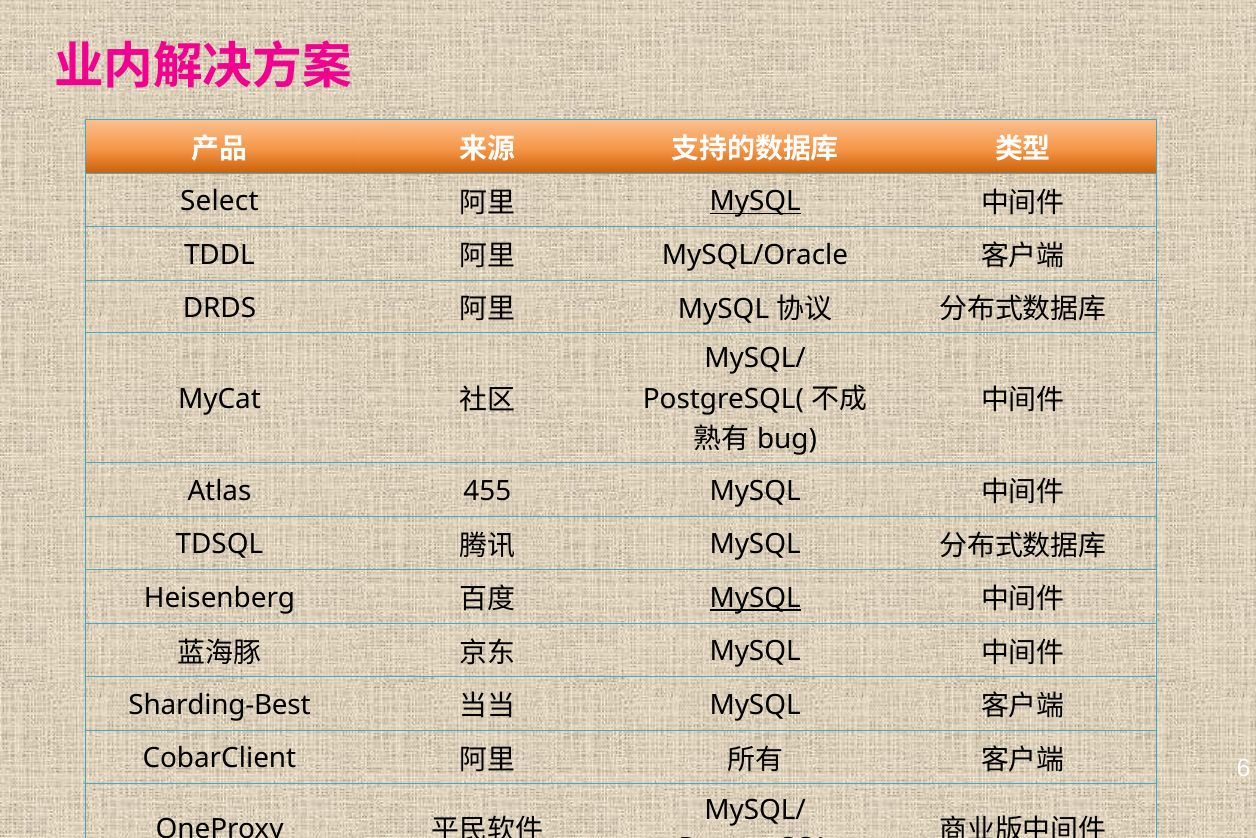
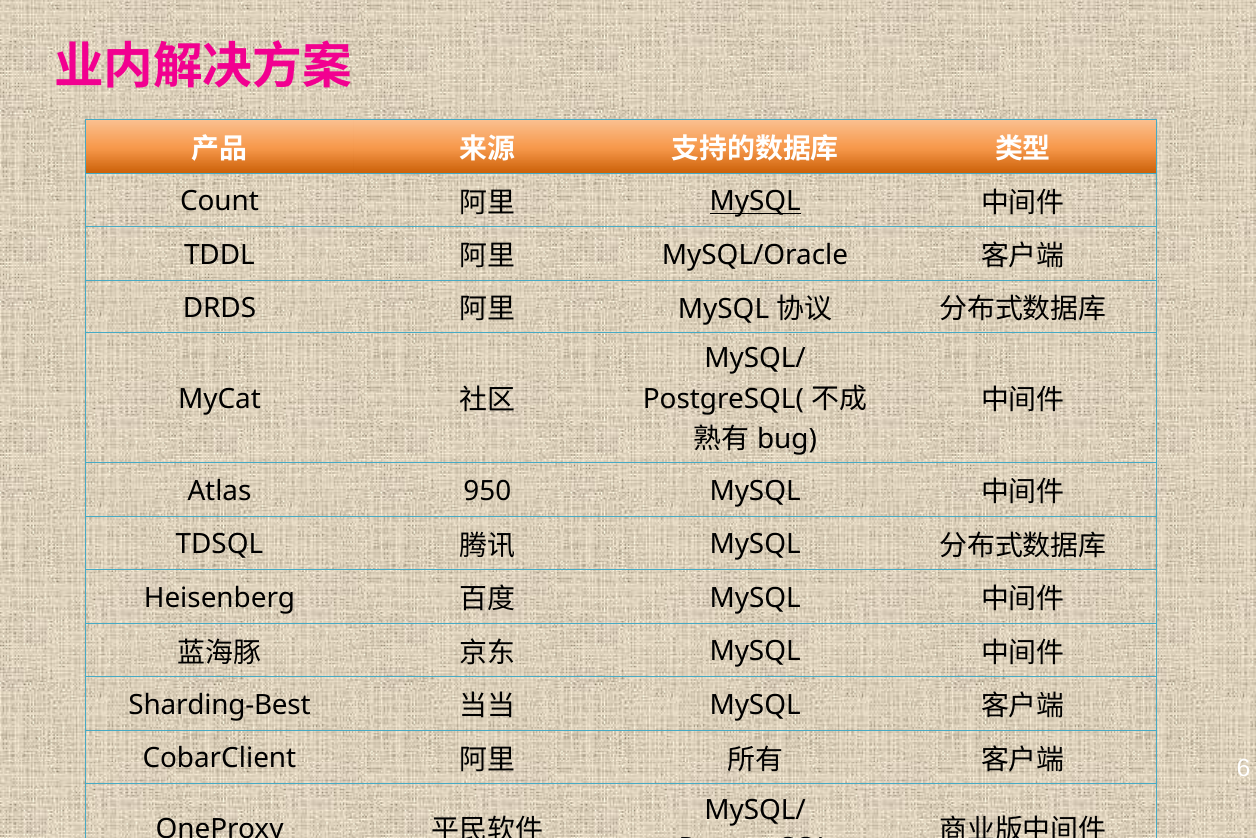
Select: Select -> Count (219, 201)
455: 455 -> 950 (487, 491)
MySQL underline: present -> none (755, 597)
